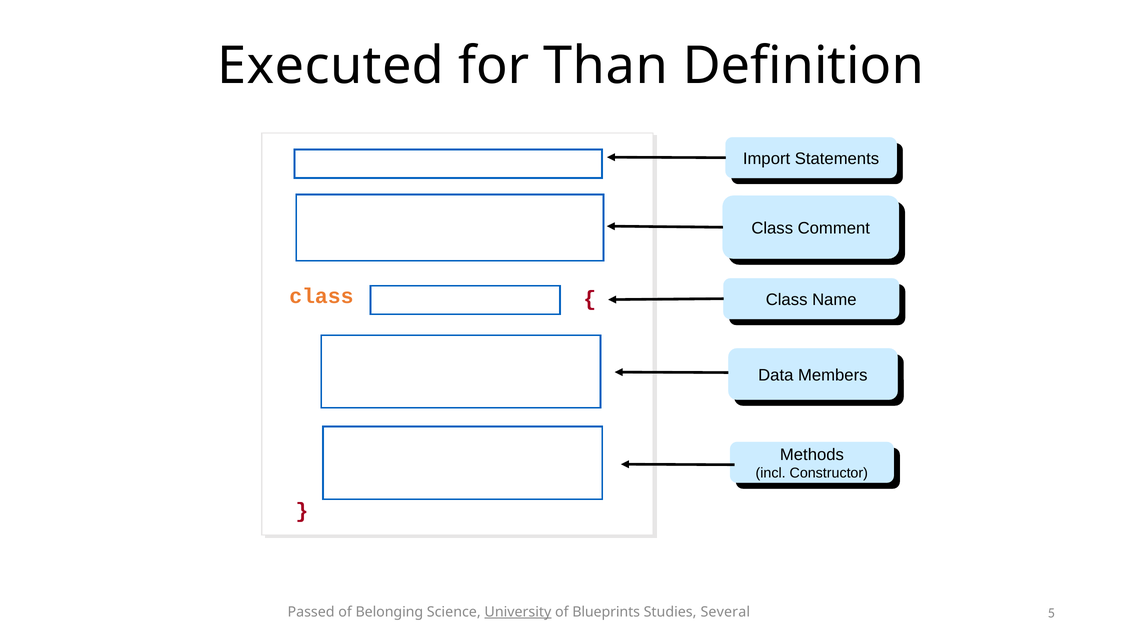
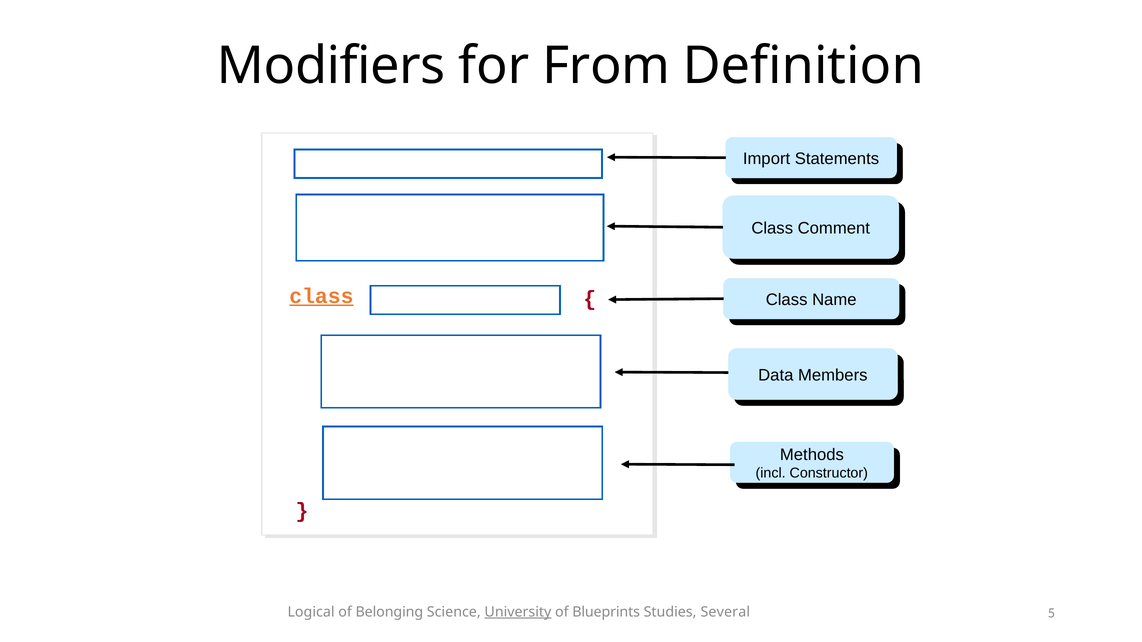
Executed: Executed -> Modifiers (331, 66)
Than: Than -> From (606, 66)
class underline: none -> present (321, 296)
Passed: Passed -> Logical (311, 612)
